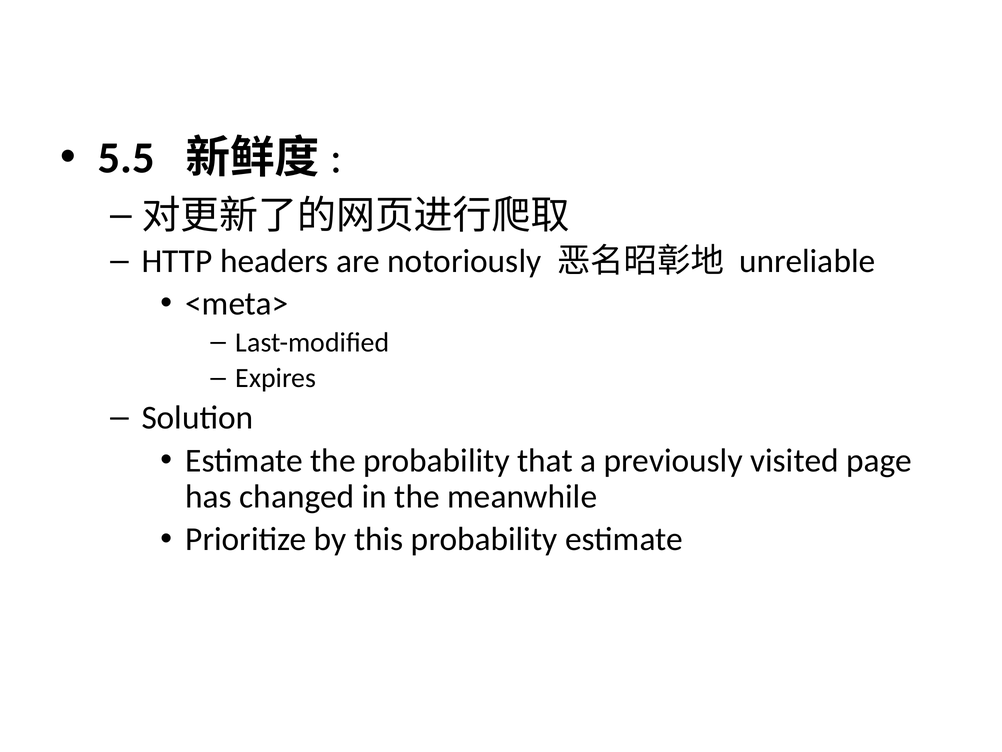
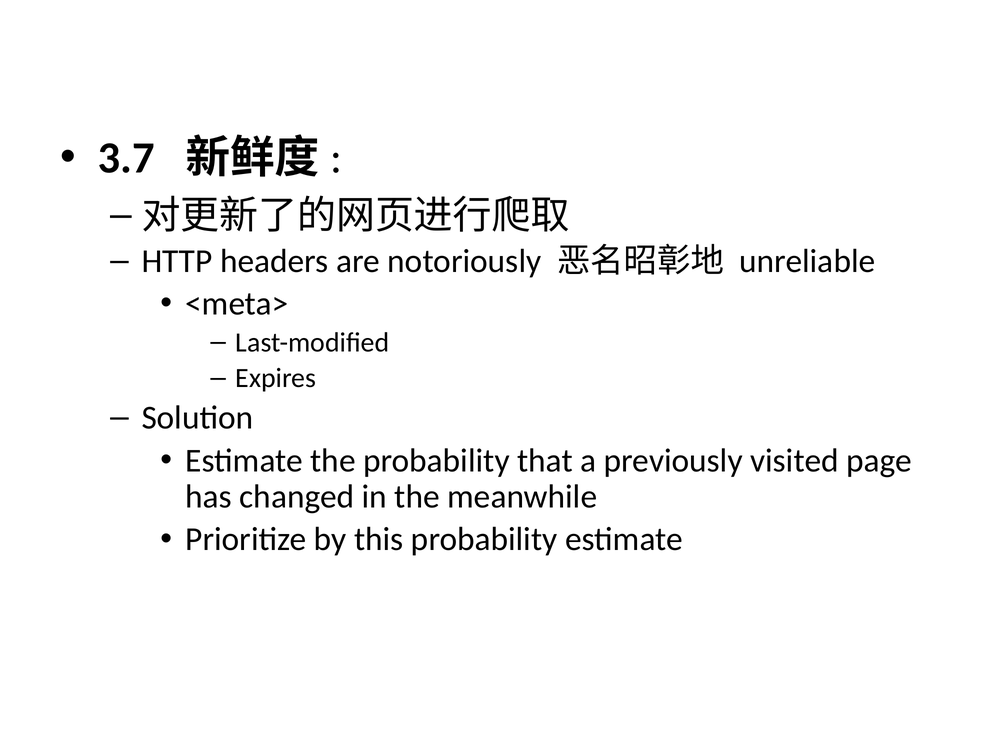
5.5: 5.5 -> 3.7 (126, 158)
